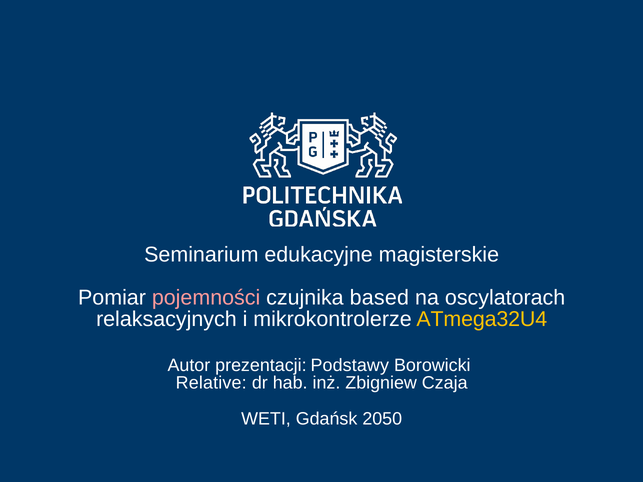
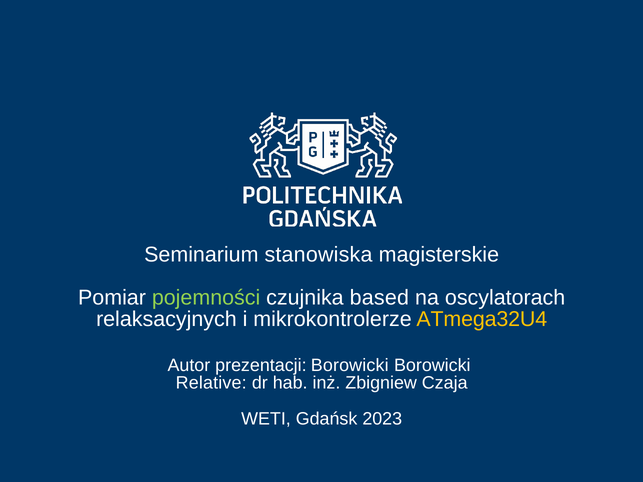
edukacyjne: edukacyjne -> stanowiska (318, 255)
pojemności colour: pink -> light green (206, 298)
prezentacji Podstawy: Podstawy -> Borowicki (350, 365)
2050: 2050 -> 2023 (382, 419)
